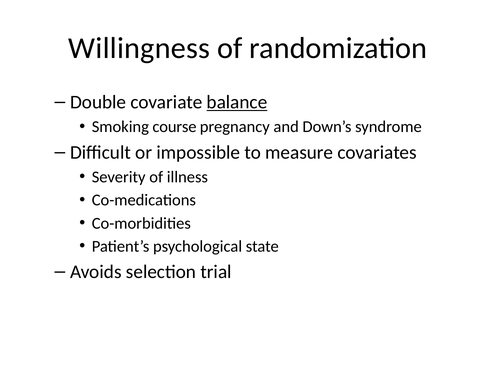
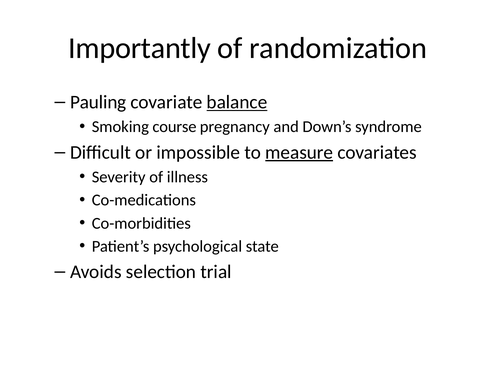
Willingness: Willingness -> Importantly (140, 48)
Double: Double -> Pauling (98, 102)
measure underline: none -> present (299, 152)
